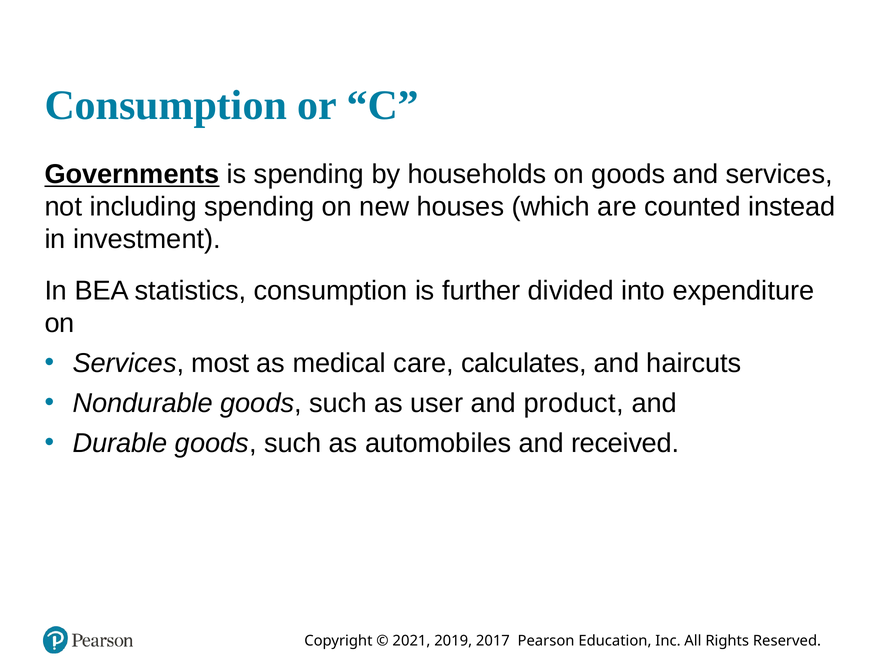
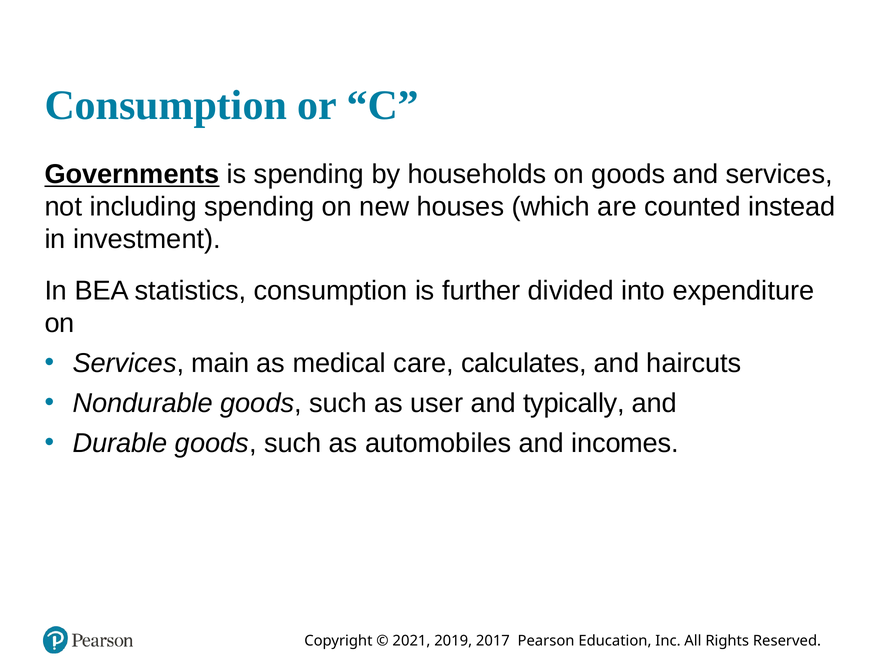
most: most -> main (220, 363)
product: product -> typically (574, 403)
received: received -> incomes (625, 443)
